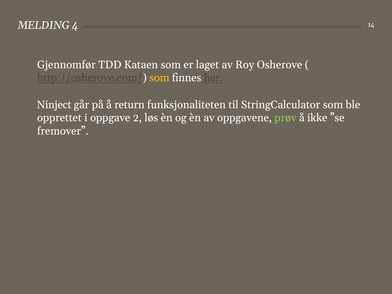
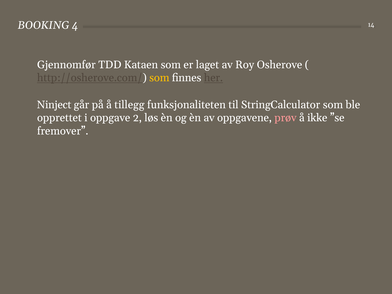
MELDING: MELDING -> BOOKING (43, 25)
return: return -> tillegg (129, 105)
prøv colour: light green -> pink (285, 118)
